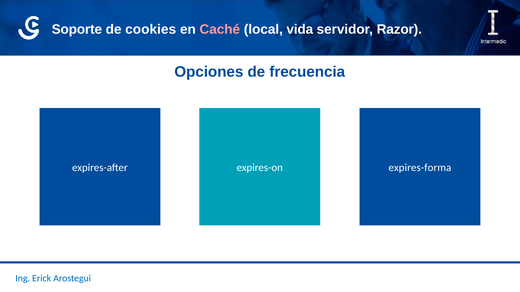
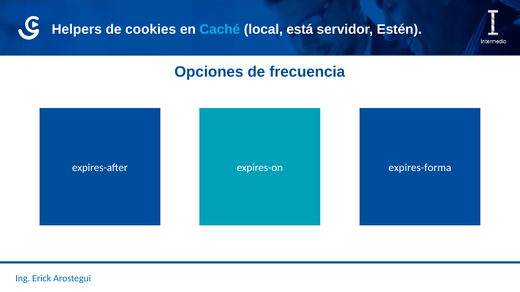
Soporte: Soporte -> Helpers (77, 29)
Caché colour: pink -> light blue (220, 29)
vida: vida -> está (300, 29)
Razor: Razor -> Estén (399, 29)
